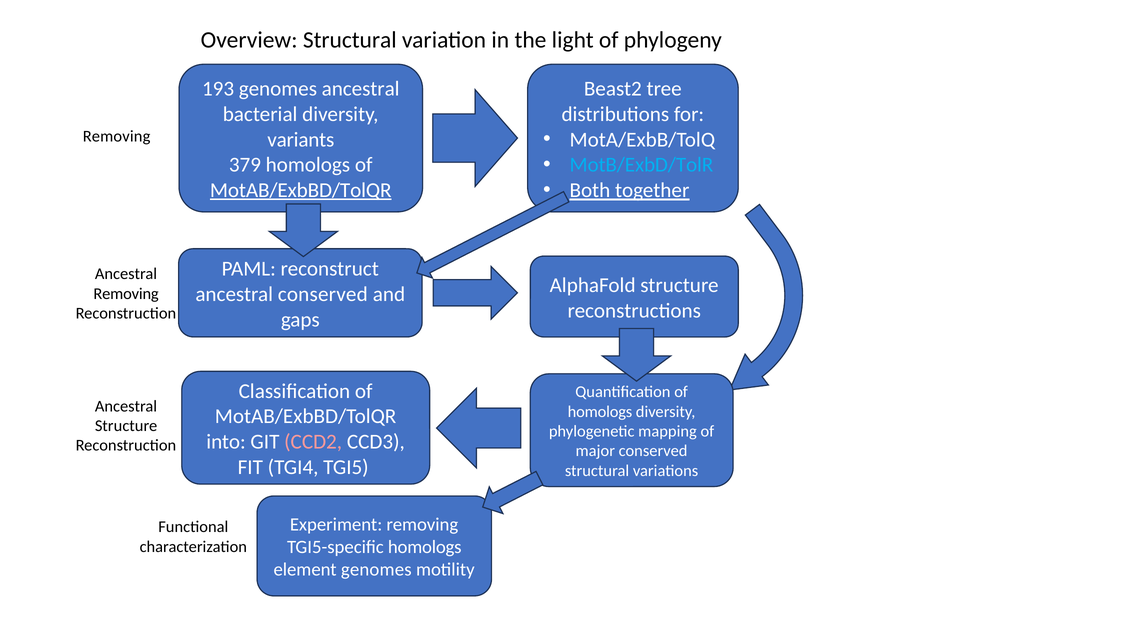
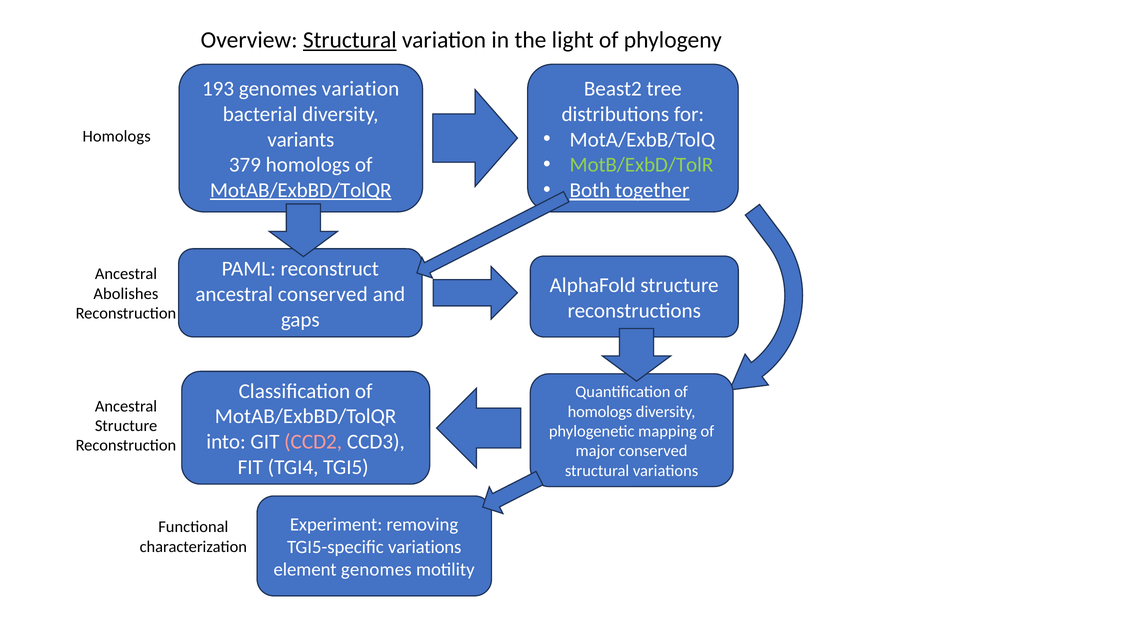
Structural underline: none -> present (350, 40)
genomes ancestral: ancestral -> variation (361, 89)
Removing: Removing -> Homologs (117, 136)
MotB/ExbD/TolR colour: light blue -> light green (641, 165)
Removing: Removing -> Abolishes (126, 294)
TGI5-specific homologs: homologs -> variations (425, 548)
